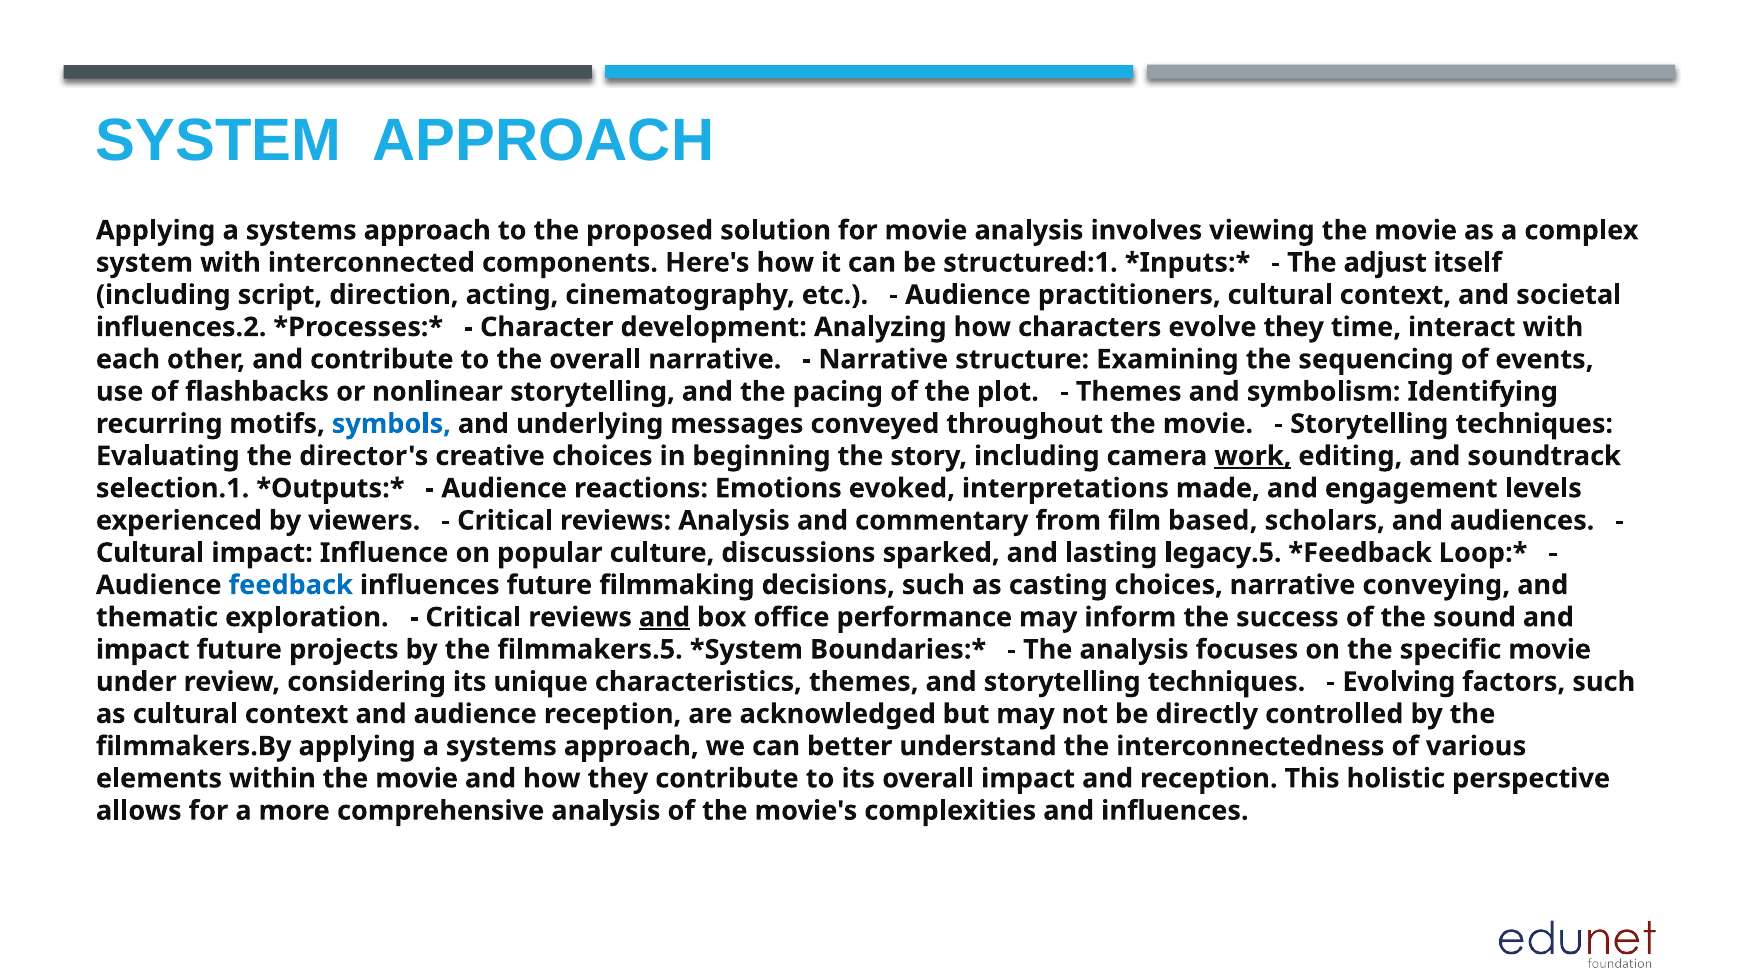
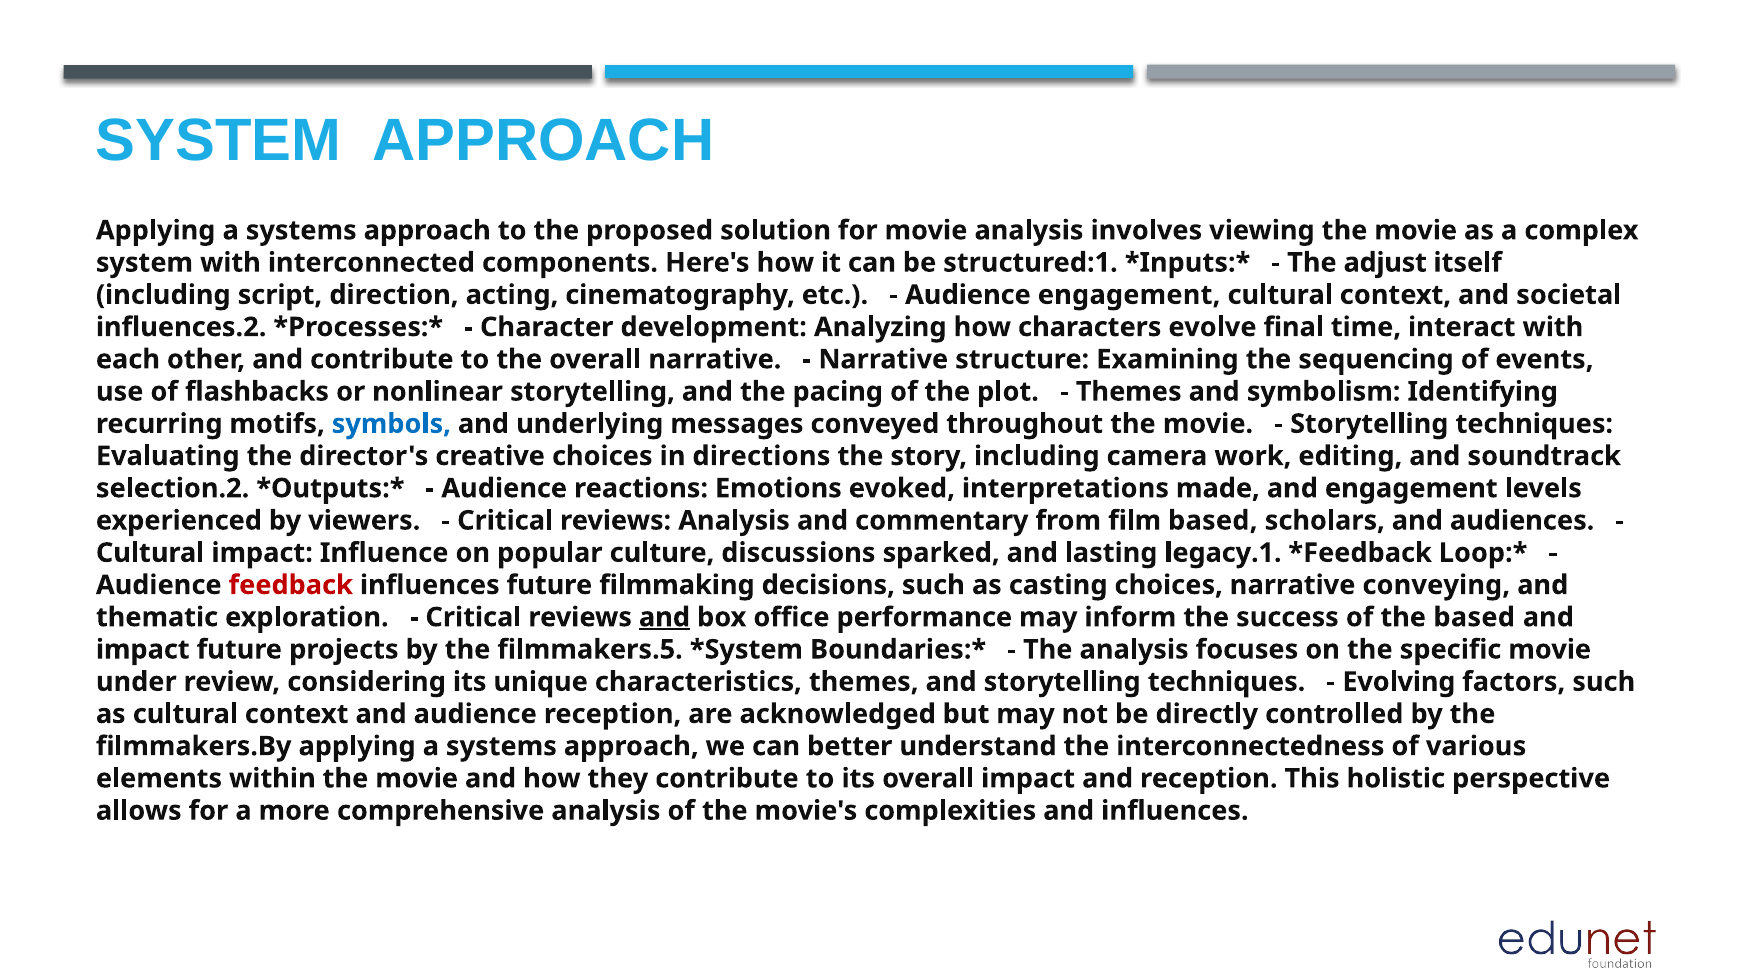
Audience practitioners: practitioners -> engagement (1129, 295)
evolve they: they -> final (1294, 327)
beginning: beginning -> directions (761, 456)
work underline: present -> none (1253, 456)
selection.1: selection.1 -> selection.2 (173, 488)
legacy.5: legacy.5 -> legacy.1 (1223, 553)
feedback colour: blue -> red (291, 585)
the sound: sound -> based (1474, 617)
